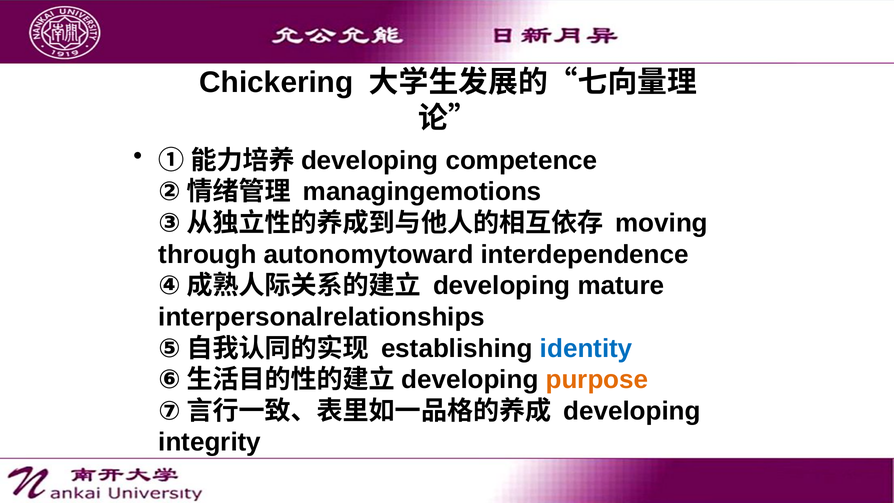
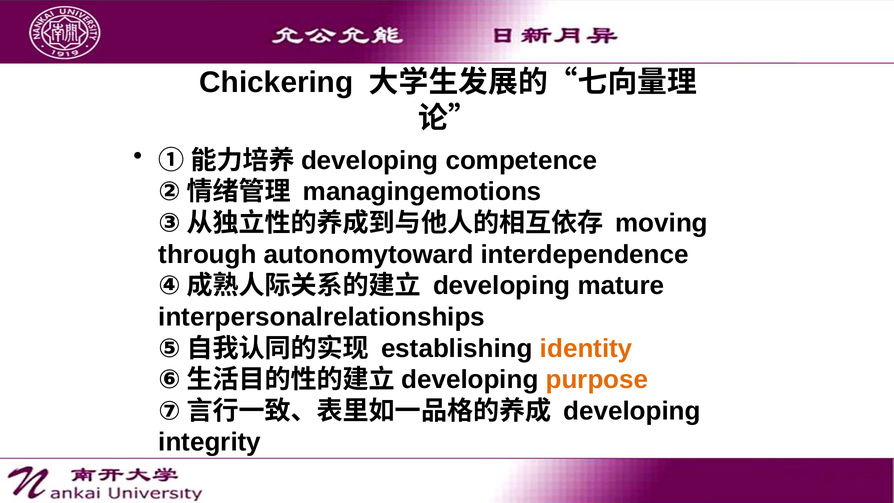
identity colour: blue -> orange (586, 348)
